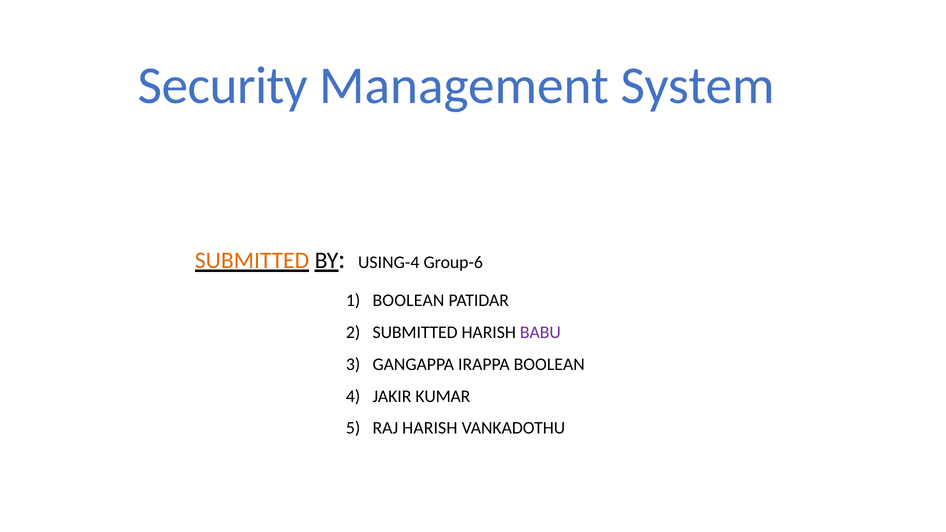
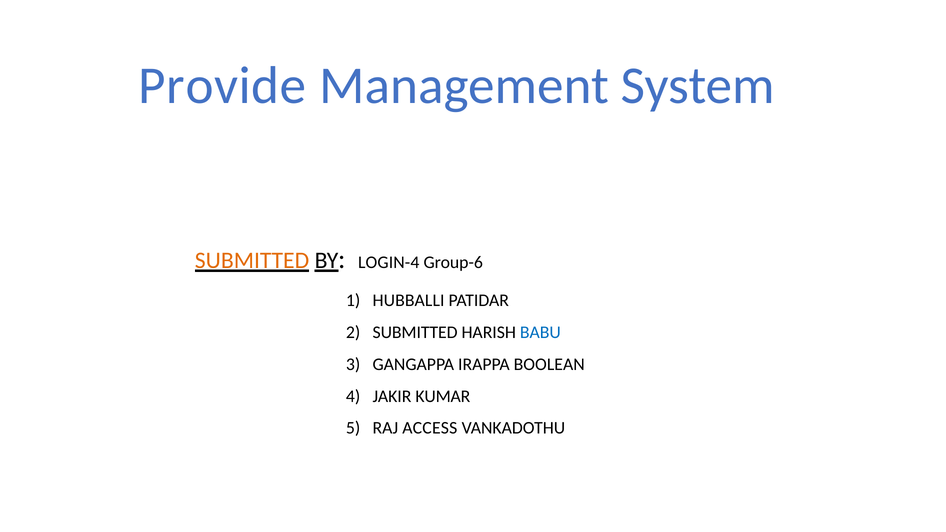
Security: Security -> Provide (222, 86)
USING-4: USING-4 -> LOGIN-4 (389, 263)
BOOLEAN: BOOLEAN -> HUBBALLI (409, 300)
BABU colour: purple -> blue (540, 332)
RAJ HARISH: HARISH -> ACCESS (430, 428)
